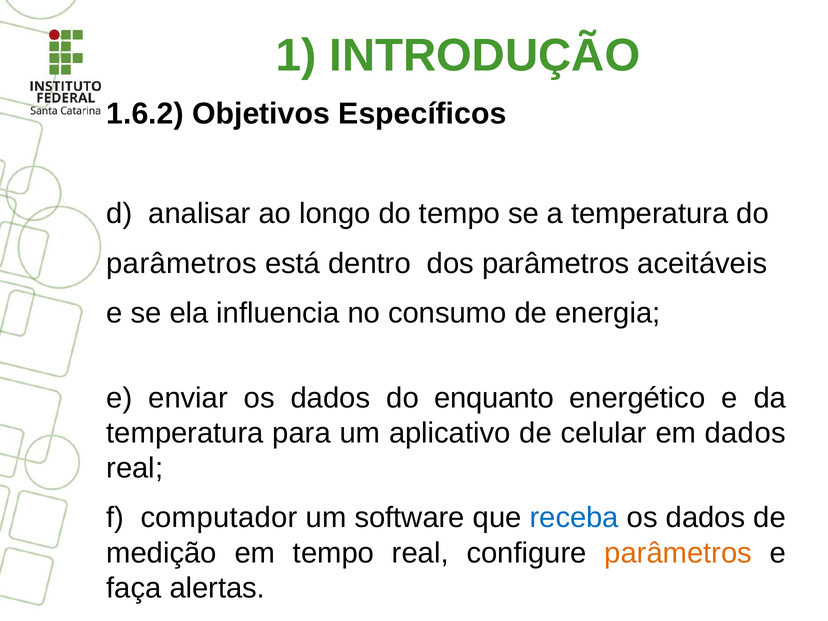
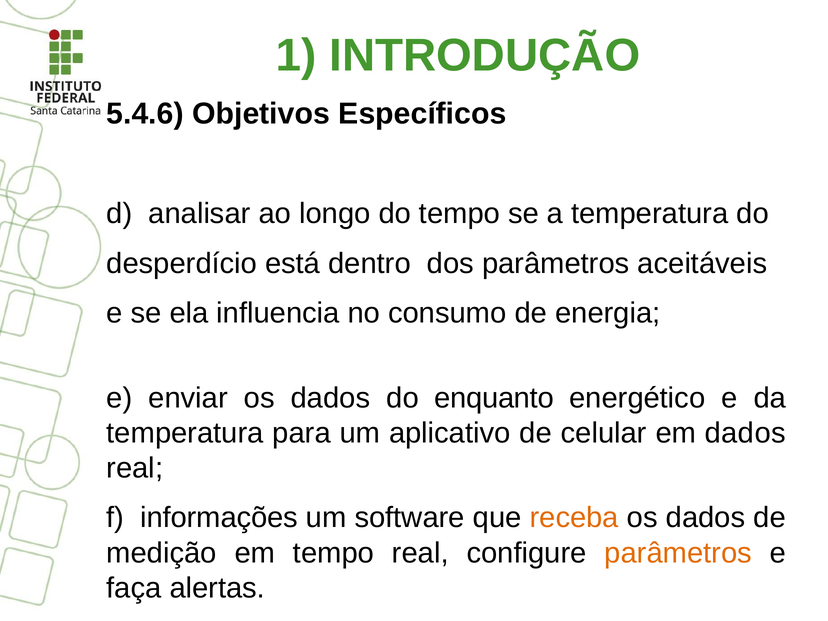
1.6.2: 1.6.2 -> 5.4.6 (145, 114)
parâmetros: parâmetros -> desperdício (182, 263)
computador: computador -> informações (219, 518)
receba colour: blue -> orange (574, 518)
